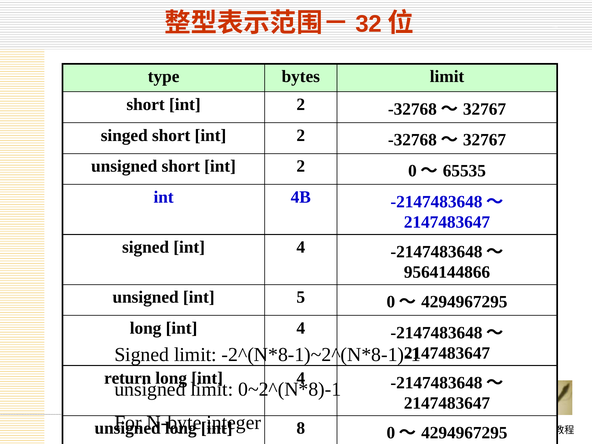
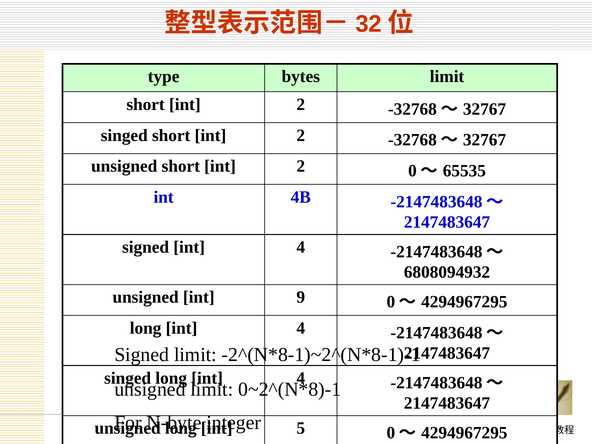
9564144866: 9564144866 -> 6808094932 (447, 272)
5: 5 -> 9 (301, 297)
return: return -> singed (128, 378)
8: 8 -> 5 (301, 428)
